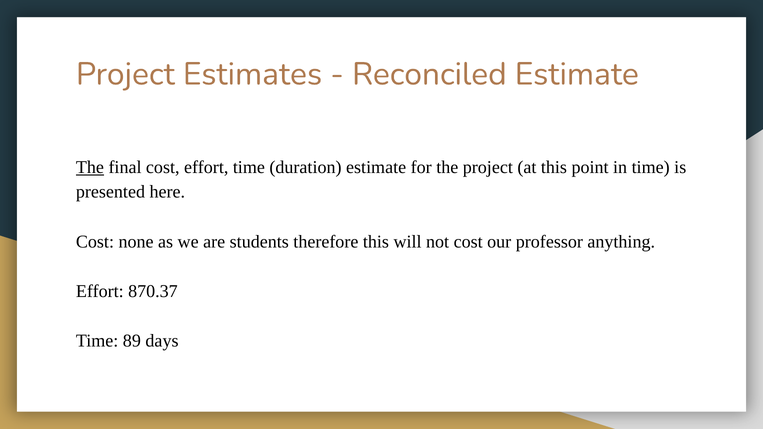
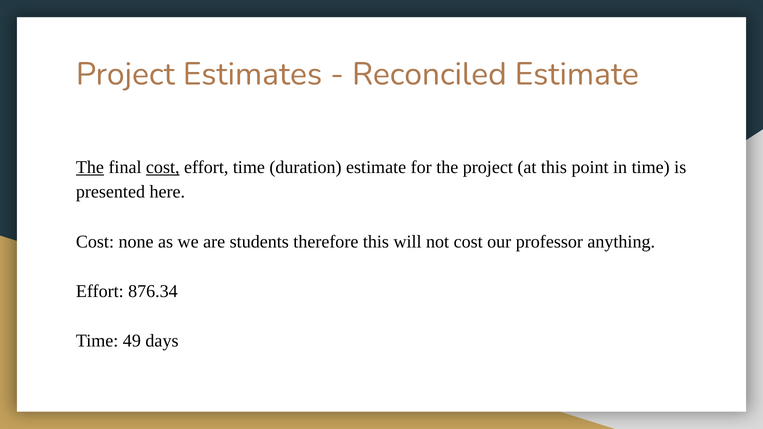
cost underline: none -> present (163, 167)
870.37: 870.37 -> 876.34 (153, 291)
89: 89 -> 49 (132, 341)
